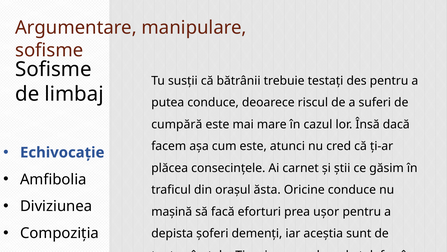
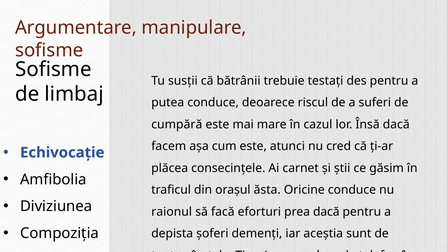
mașină: mașină -> raionul (172, 211)
prea ușor: ușor -> dacă (326, 211)
